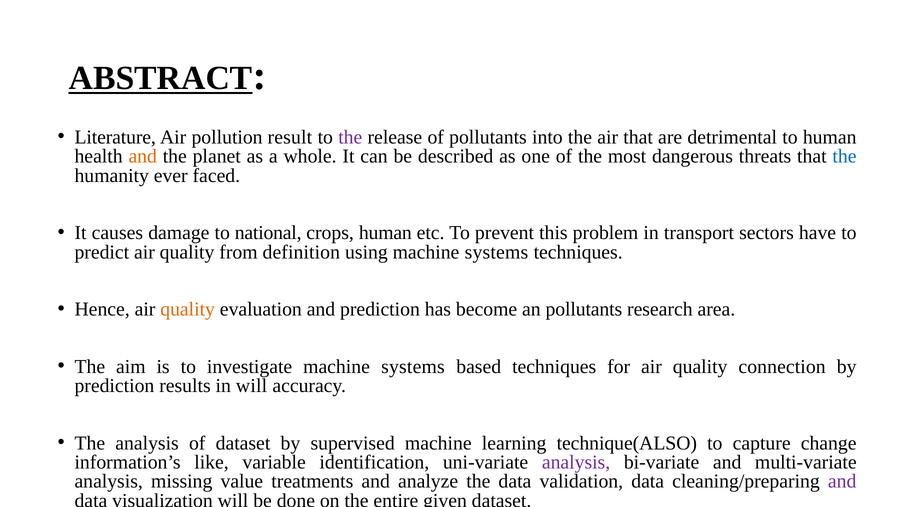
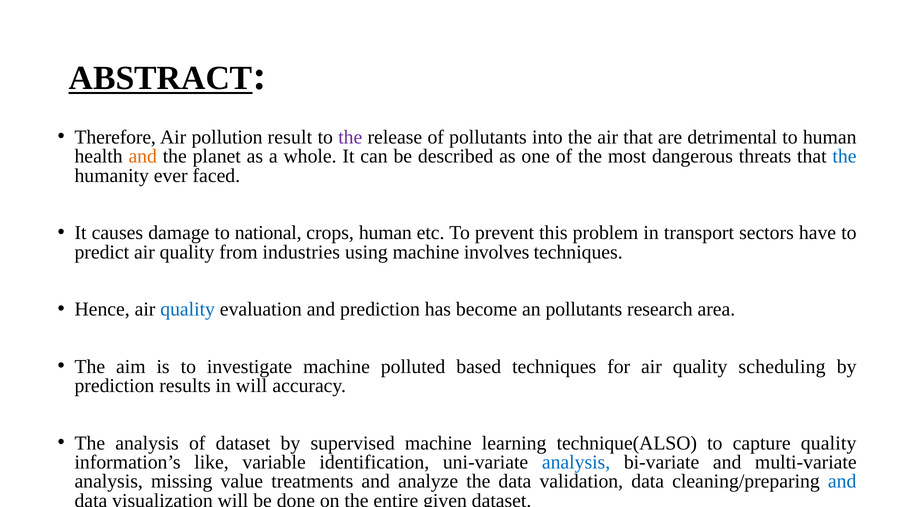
Literature: Literature -> Therefore (115, 137)
definition: definition -> industries (301, 252)
using machine systems: systems -> involves (497, 252)
quality colour: orange -> blue (188, 309)
investigate machine systems: systems -> polluted (413, 367)
connection: connection -> scheduling (782, 367)
capture change: change -> quality (829, 443)
analysis colour: purple -> blue (576, 462)
and colour: purple -> blue (842, 481)
